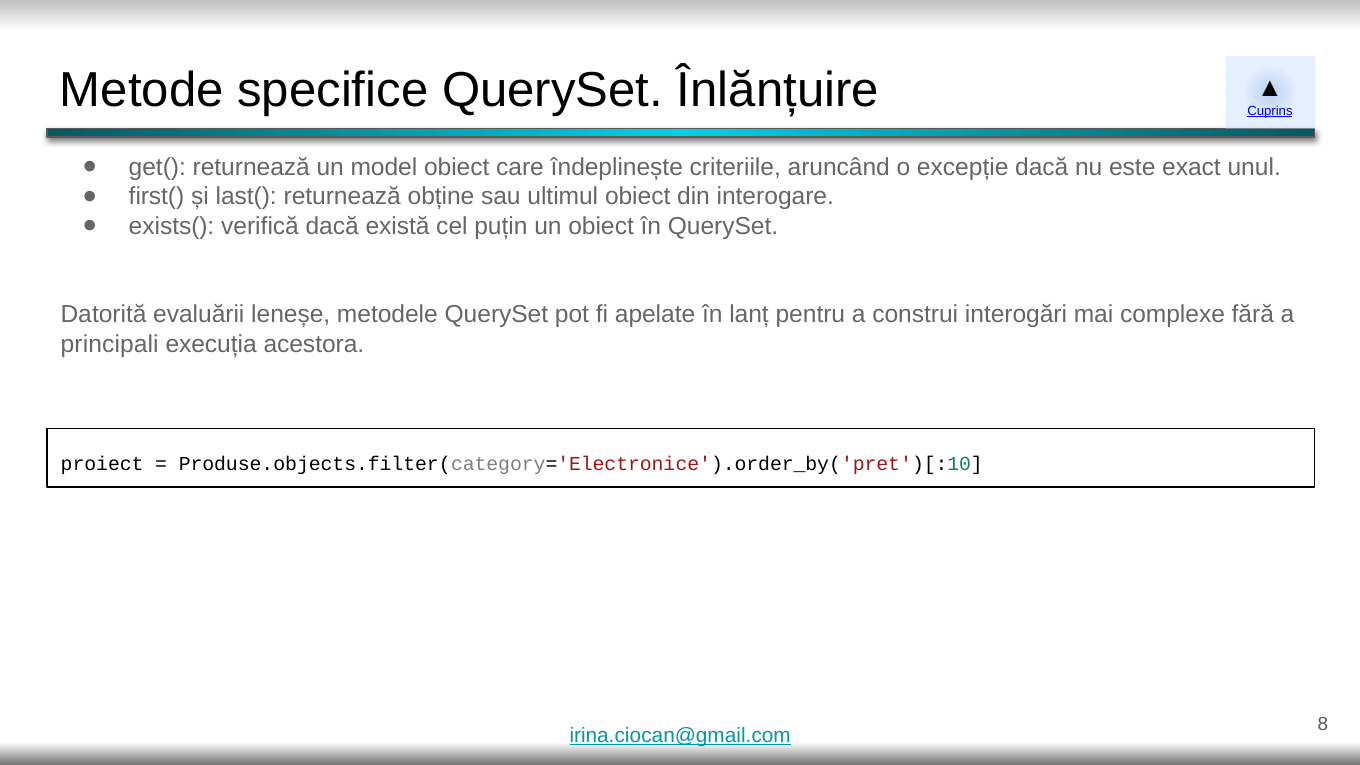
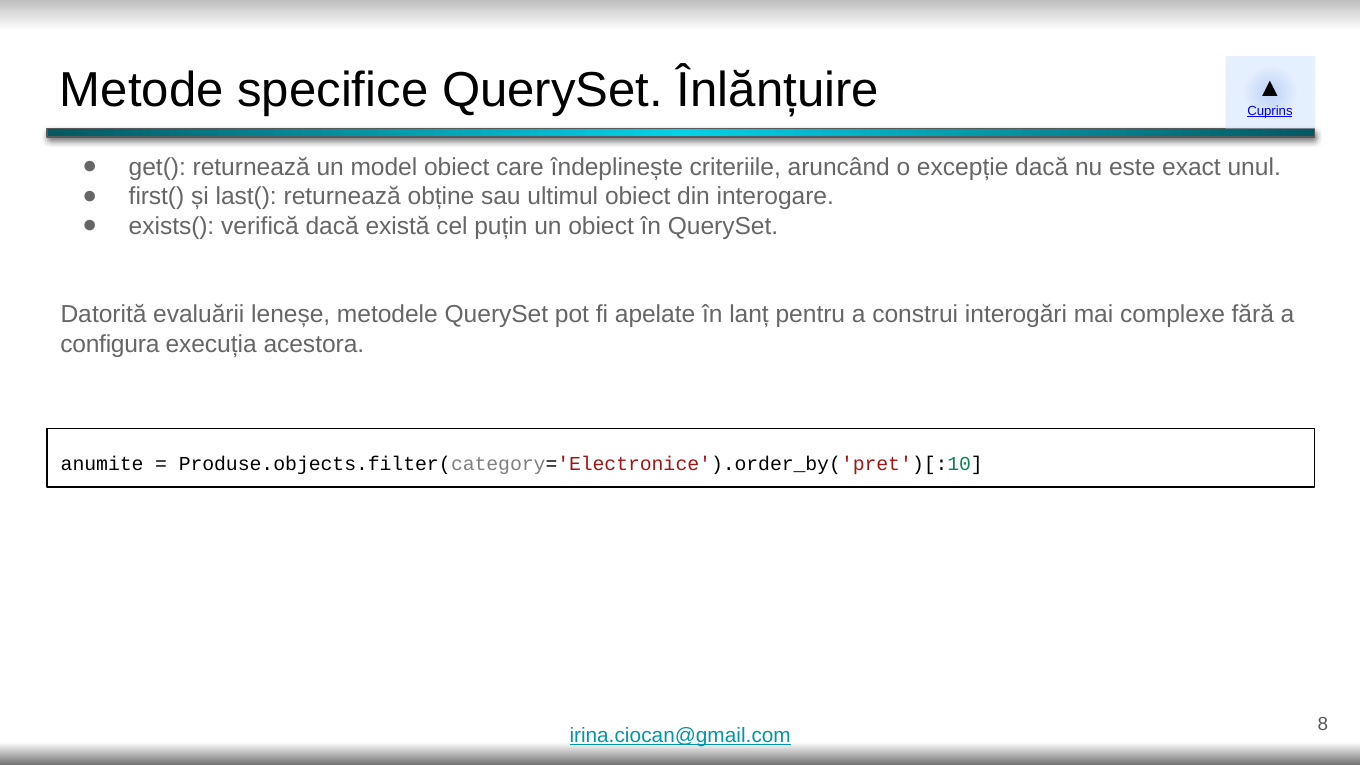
principali: principali -> configura (110, 344)
proiect: proiect -> anumite (102, 464)
